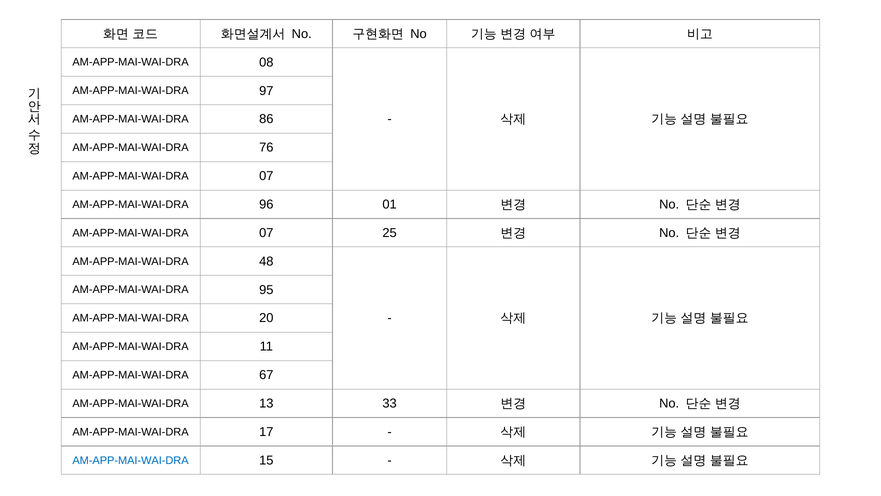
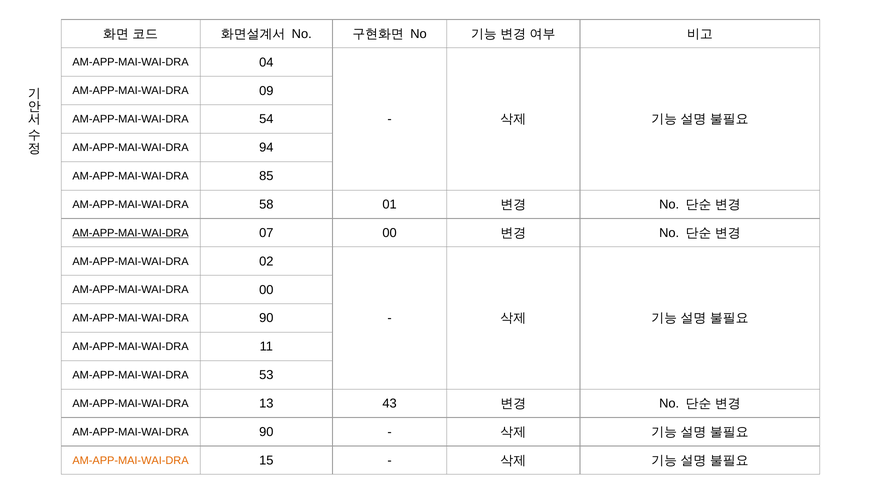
08: 08 -> 04 (266, 62)
97: 97 -> 09 (266, 91)
86: 86 -> 54 (266, 119)
76: 76 -> 94 (266, 147)
07: 07 -> 85 (266, 176)
96: 96 -> 58 (266, 204)
AM-APP-MAI-WAI-DRA underline: none -> present (131, 233)
07 25: 25 -> 00 (390, 233)
48: 48 -> 02 (266, 261)
AM-APP-MAI-WAI-DRA 95: 95 -> 00 (266, 290)
20: 20 -> 90 (266, 318)
67: 67 -> 53 (266, 375)
33: 33 -> 43 (390, 403)
17: 17 -> 90 (266, 432)
AM-APP-MAI-WAI-DRA colour: blue -> orange (131, 460)
